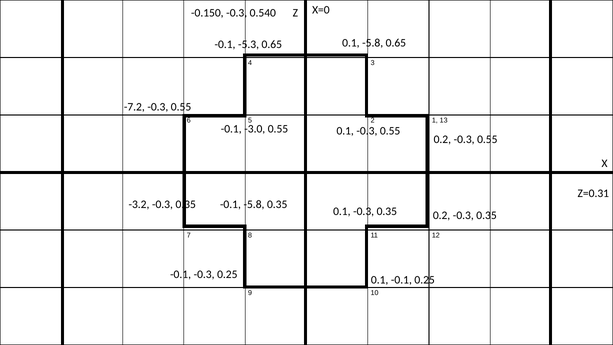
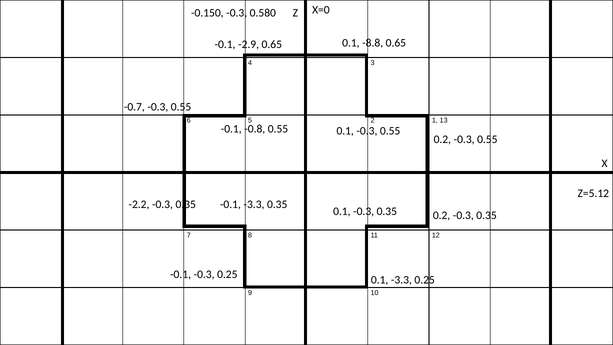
0.540: 0.540 -> 0.580 (263, 13)
0.1 -5.8: -5.8 -> -8.8 (373, 43)
-5.3: -5.3 -> -2.9 (249, 45)
-7.2: -7.2 -> -0.7 (134, 107)
-3.0: -3.0 -> -0.8 (255, 129)
Z=0.31: Z=0.31 -> Z=5.12 (593, 193)
-3.2: -3.2 -> -2.2 (139, 205)
-0.1 -5.8: -5.8 -> -3.3 (254, 205)
0.1 -0.1: -0.1 -> -3.3 (401, 280)
